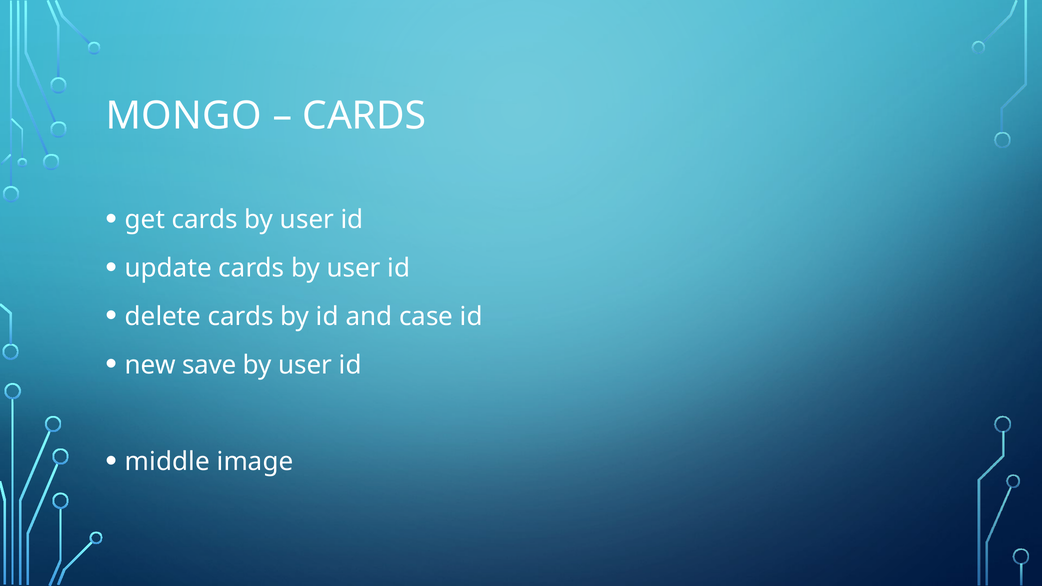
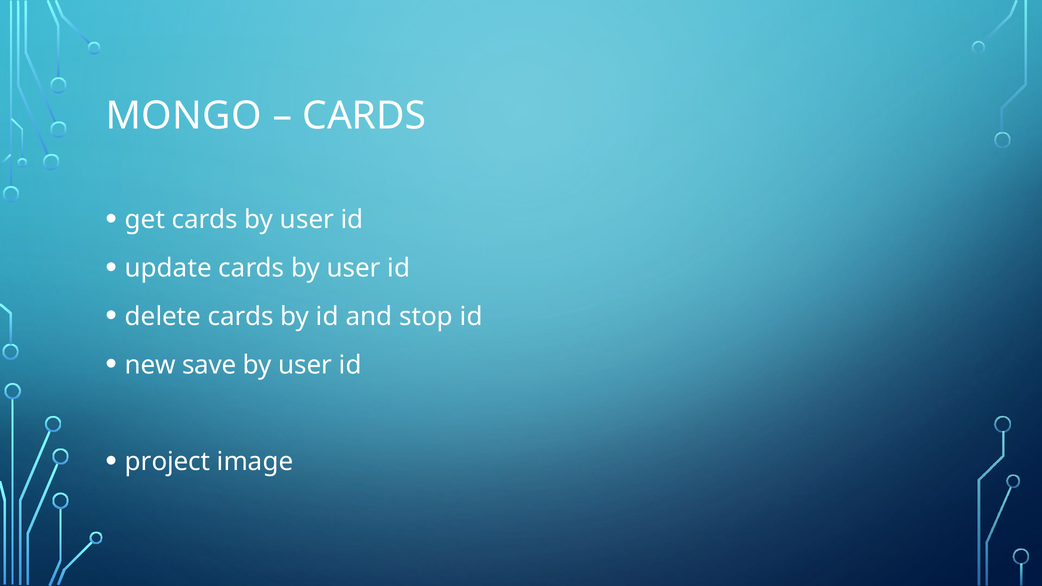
case: case -> stop (426, 317)
middle: middle -> project (168, 462)
